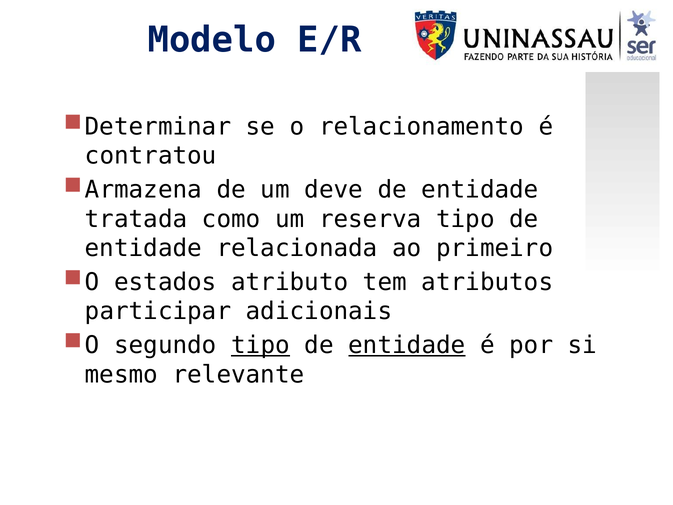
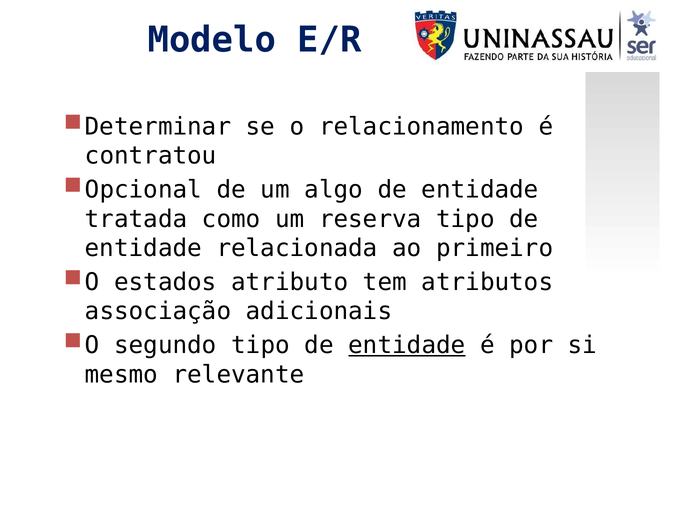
Armazena: Armazena -> Opcional (143, 190)
deve: deve -> algo (334, 190)
participar: participar -> associação (158, 311)
tipo underline: present -> none (260, 345)
